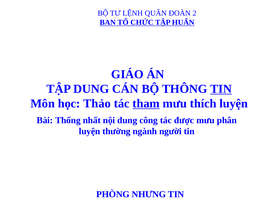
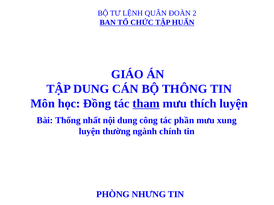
TIN underline: present -> none (221, 89)
Thảo: Thảo -> Đồng (97, 104)
được: được -> phần (184, 121)
phân: phân -> xung (227, 121)
người: người -> chính (170, 132)
